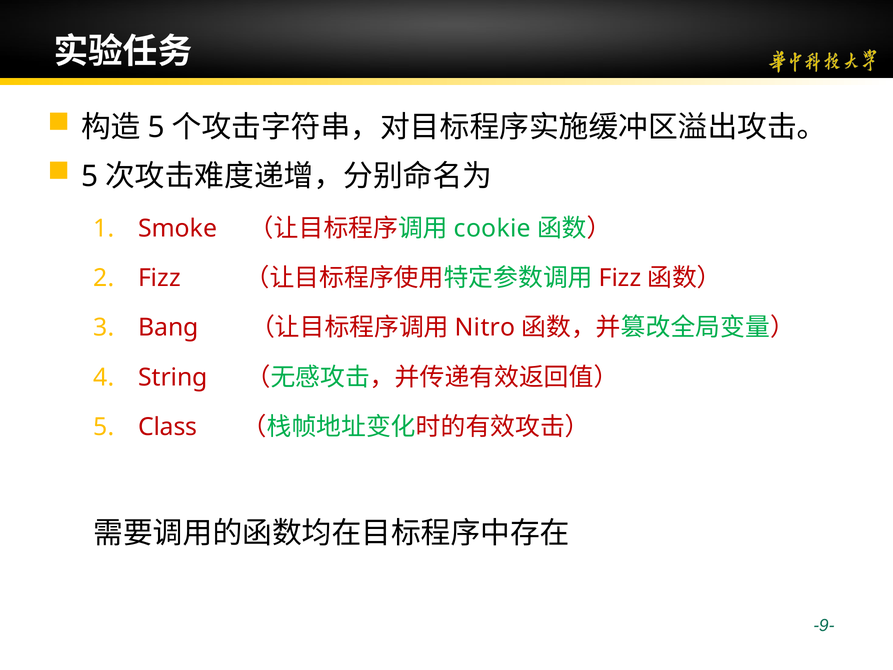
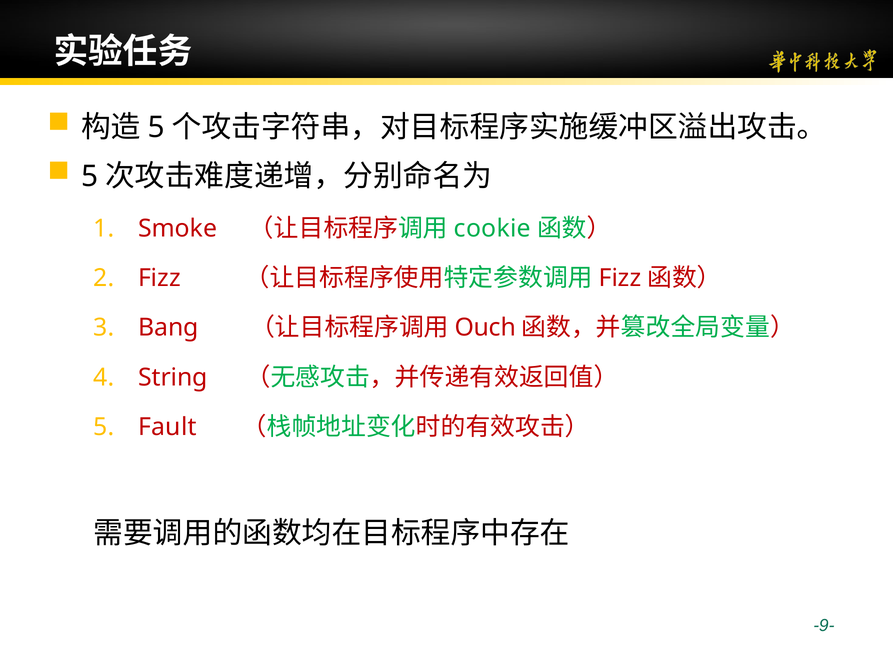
Nitro: Nitro -> Ouch (485, 328)
Class: Class -> Fault (167, 427)
